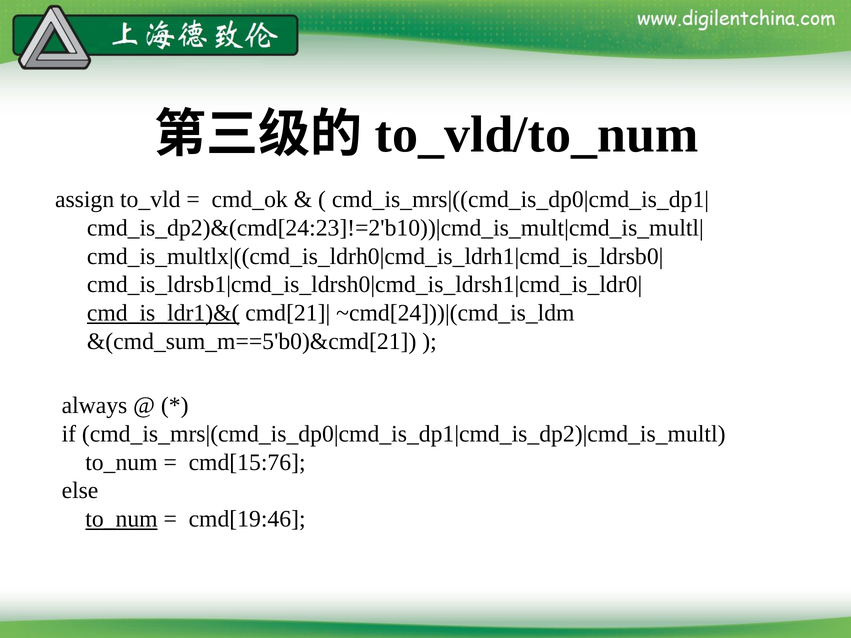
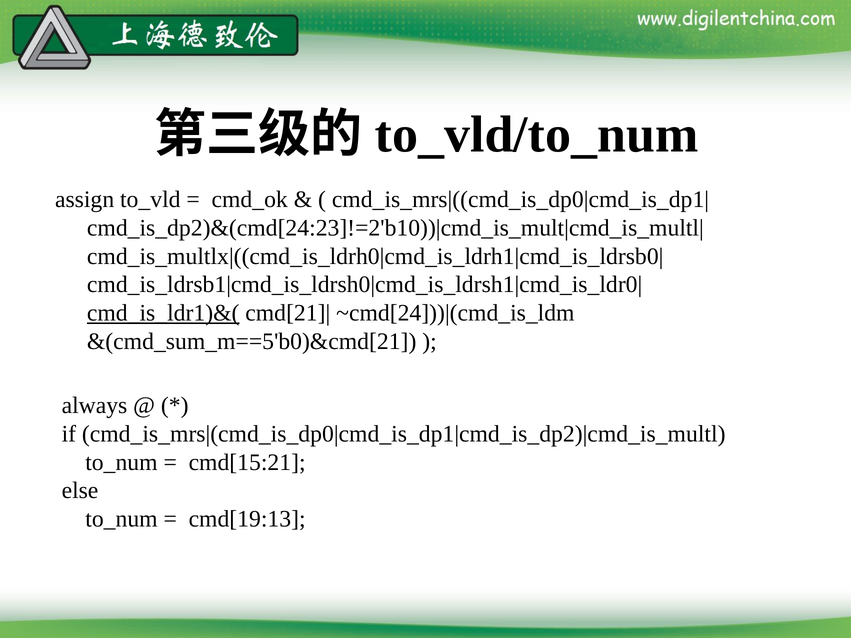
cmd[15:76: cmd[15:76 -> cmd[15:21 (247, 462)
to_num underline: present -> none (121, 519)
cmd[19:46: cmd[19:46 -> cmd[19:13 (247, 519)
